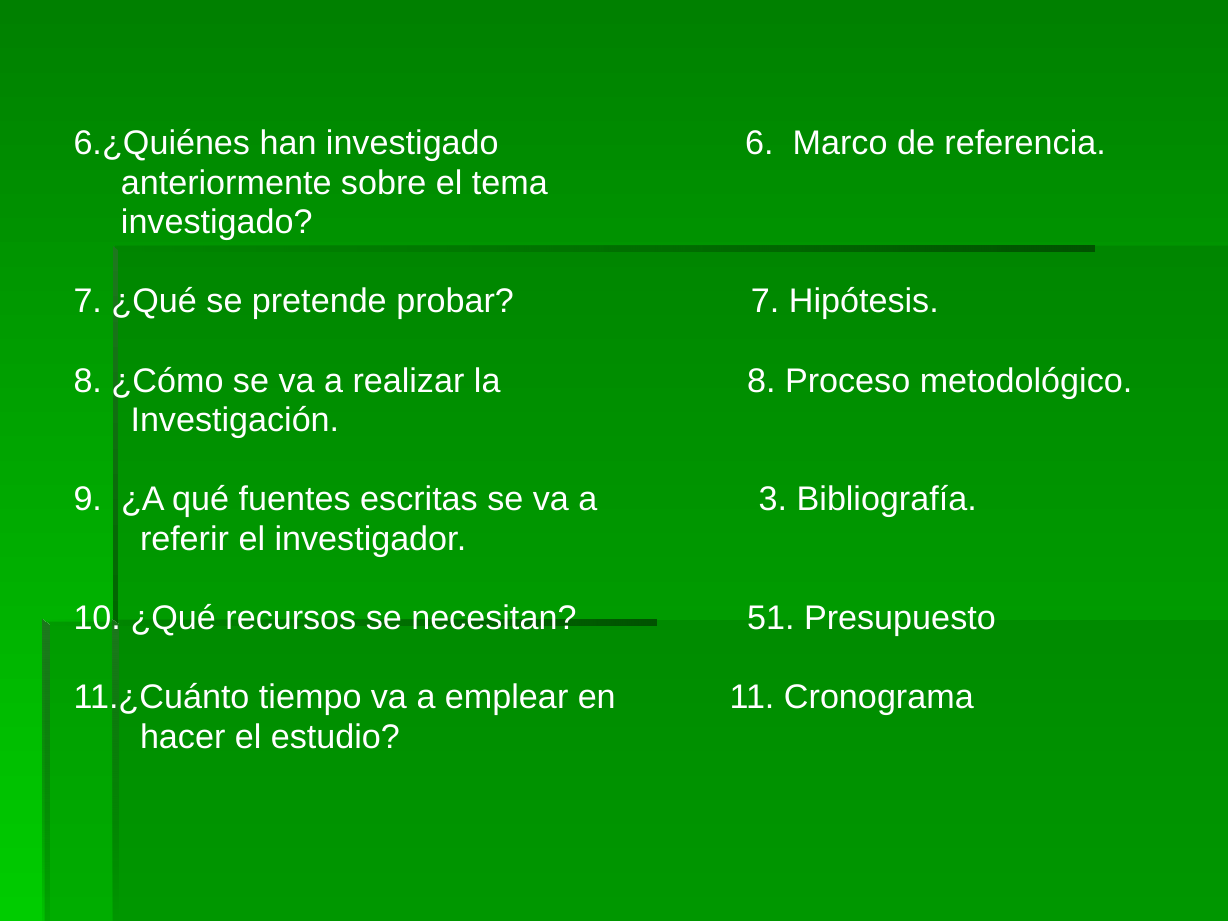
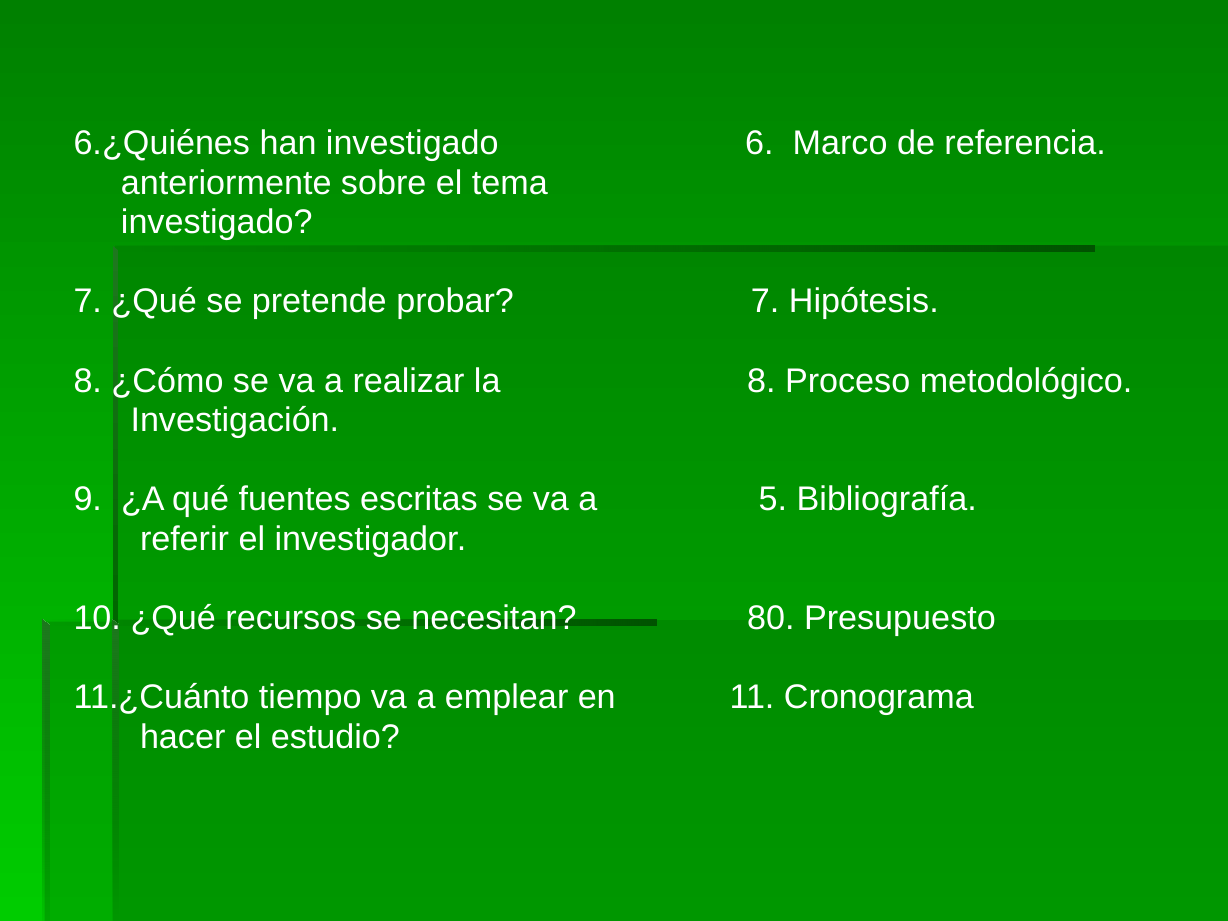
3: 3 -> 5 (773, 500)
51: 51 -> 80 (771, 618)
